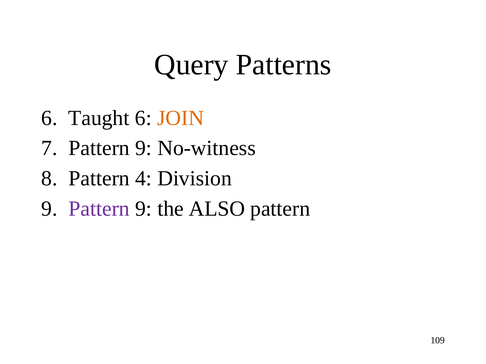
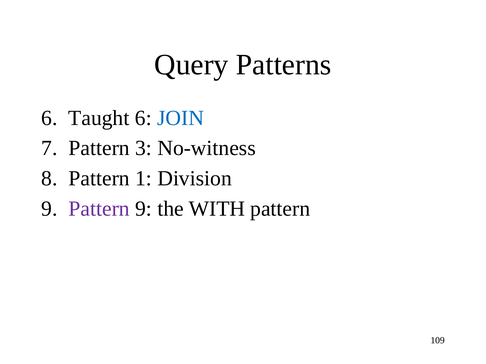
JOIN colour: orange -> blue (181, 118)
7 Pattern 9: 9 -> 3 (144, 148)
4: 4 -> 1 (144, 179)
ALSO: ALSO -> WITH (217, 209)
